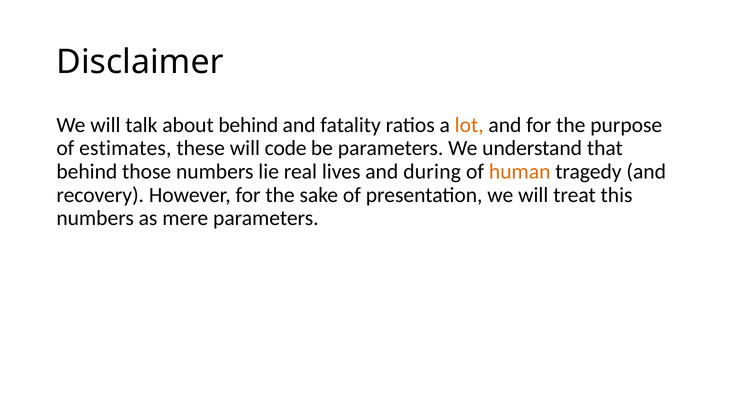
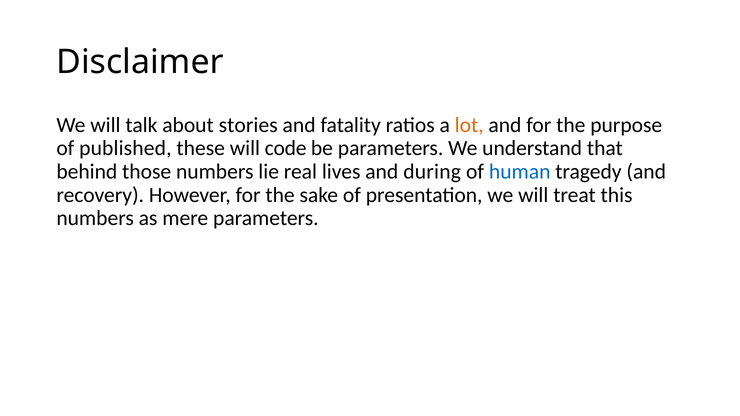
about behind: behind -> stories (248, 125)
estimates: estimates -> published (125, 148)
human colour: orange -> blue (520, 172)
